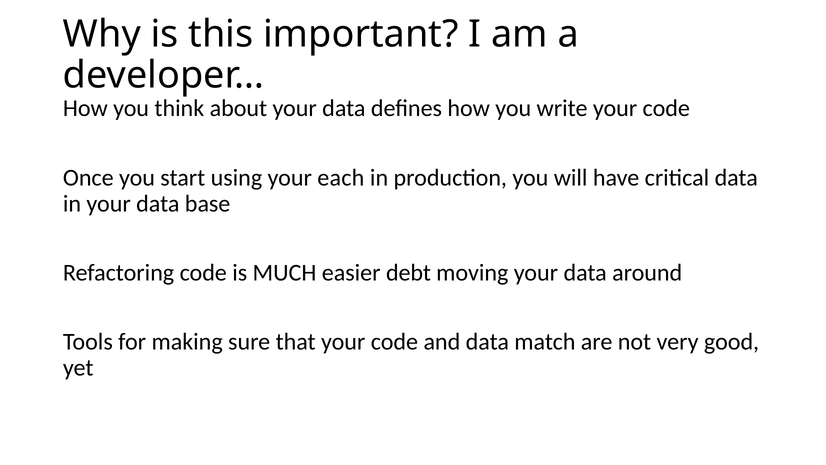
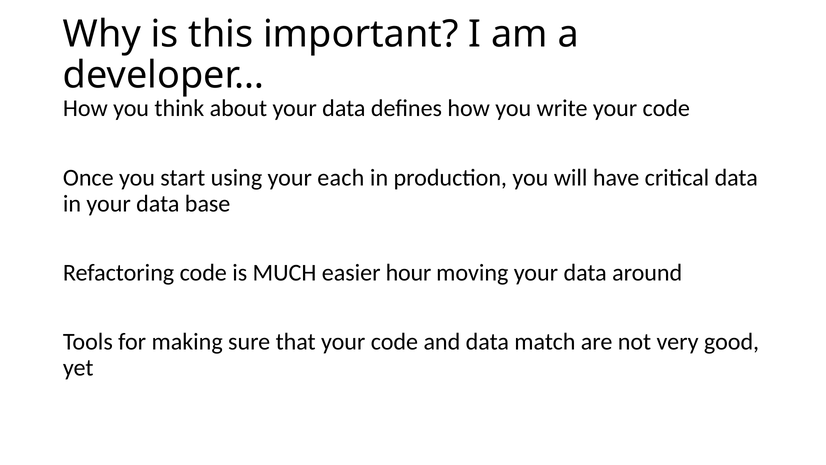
debt: debt -> hour (409, 273)
